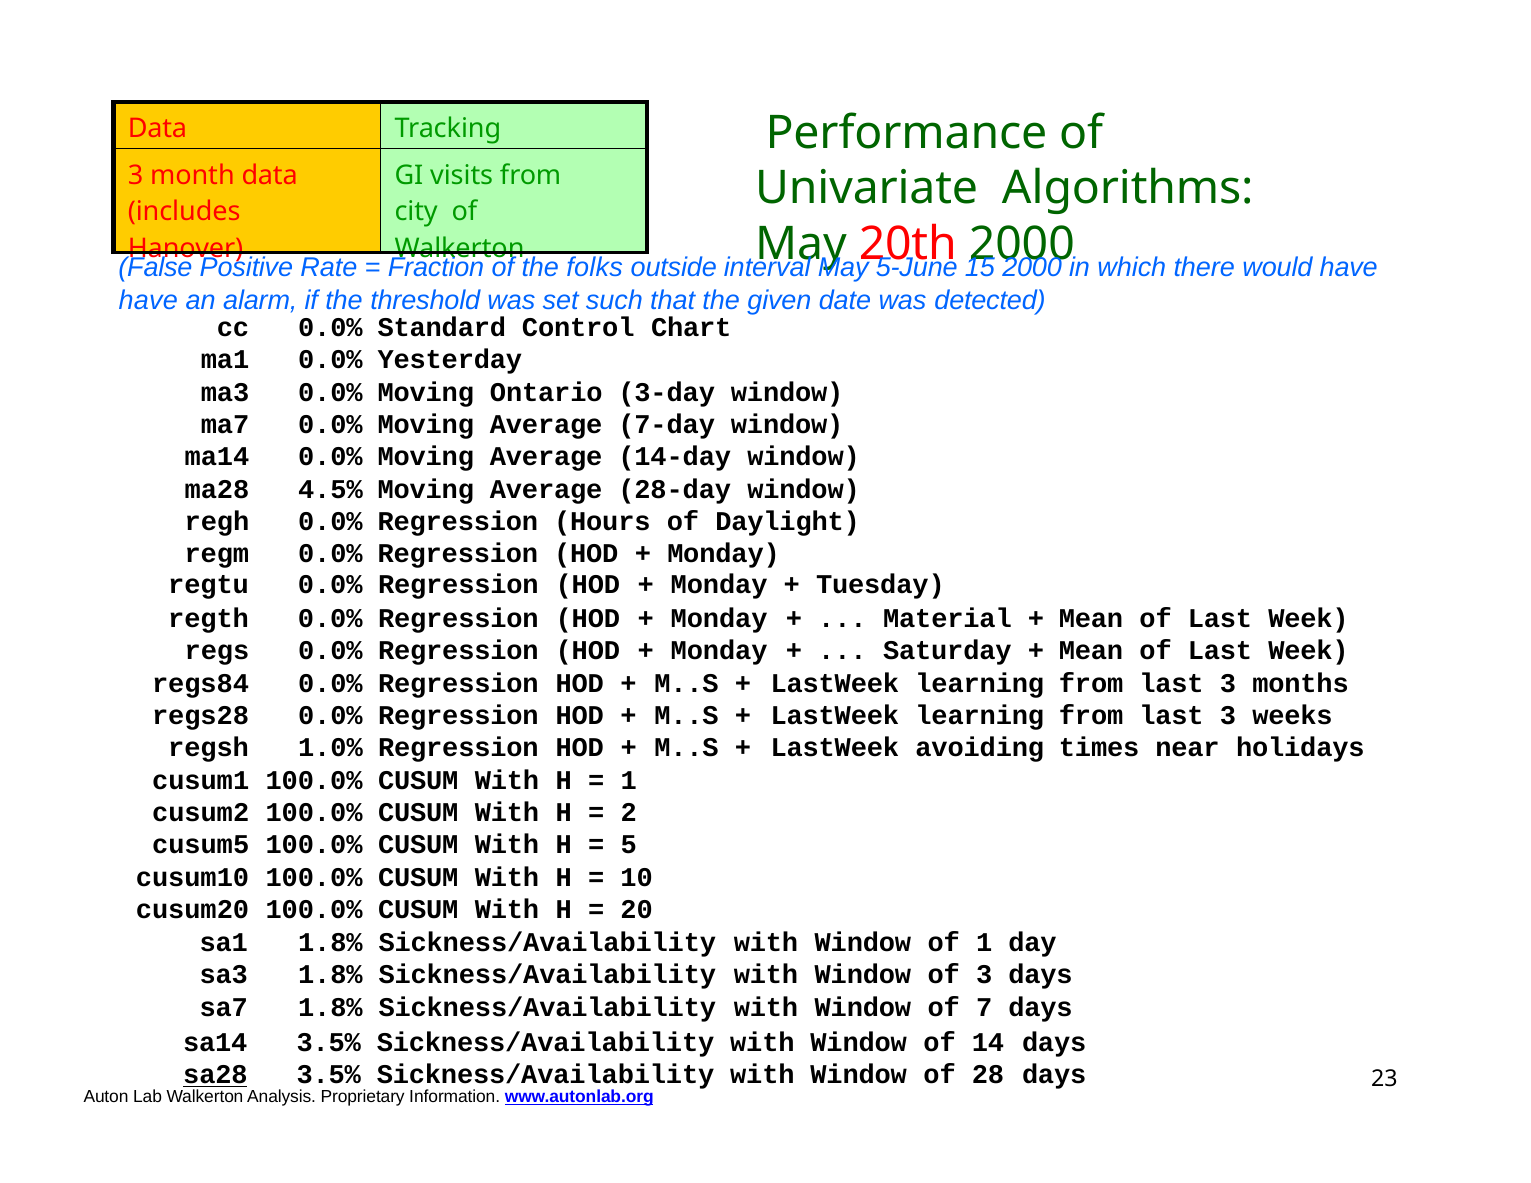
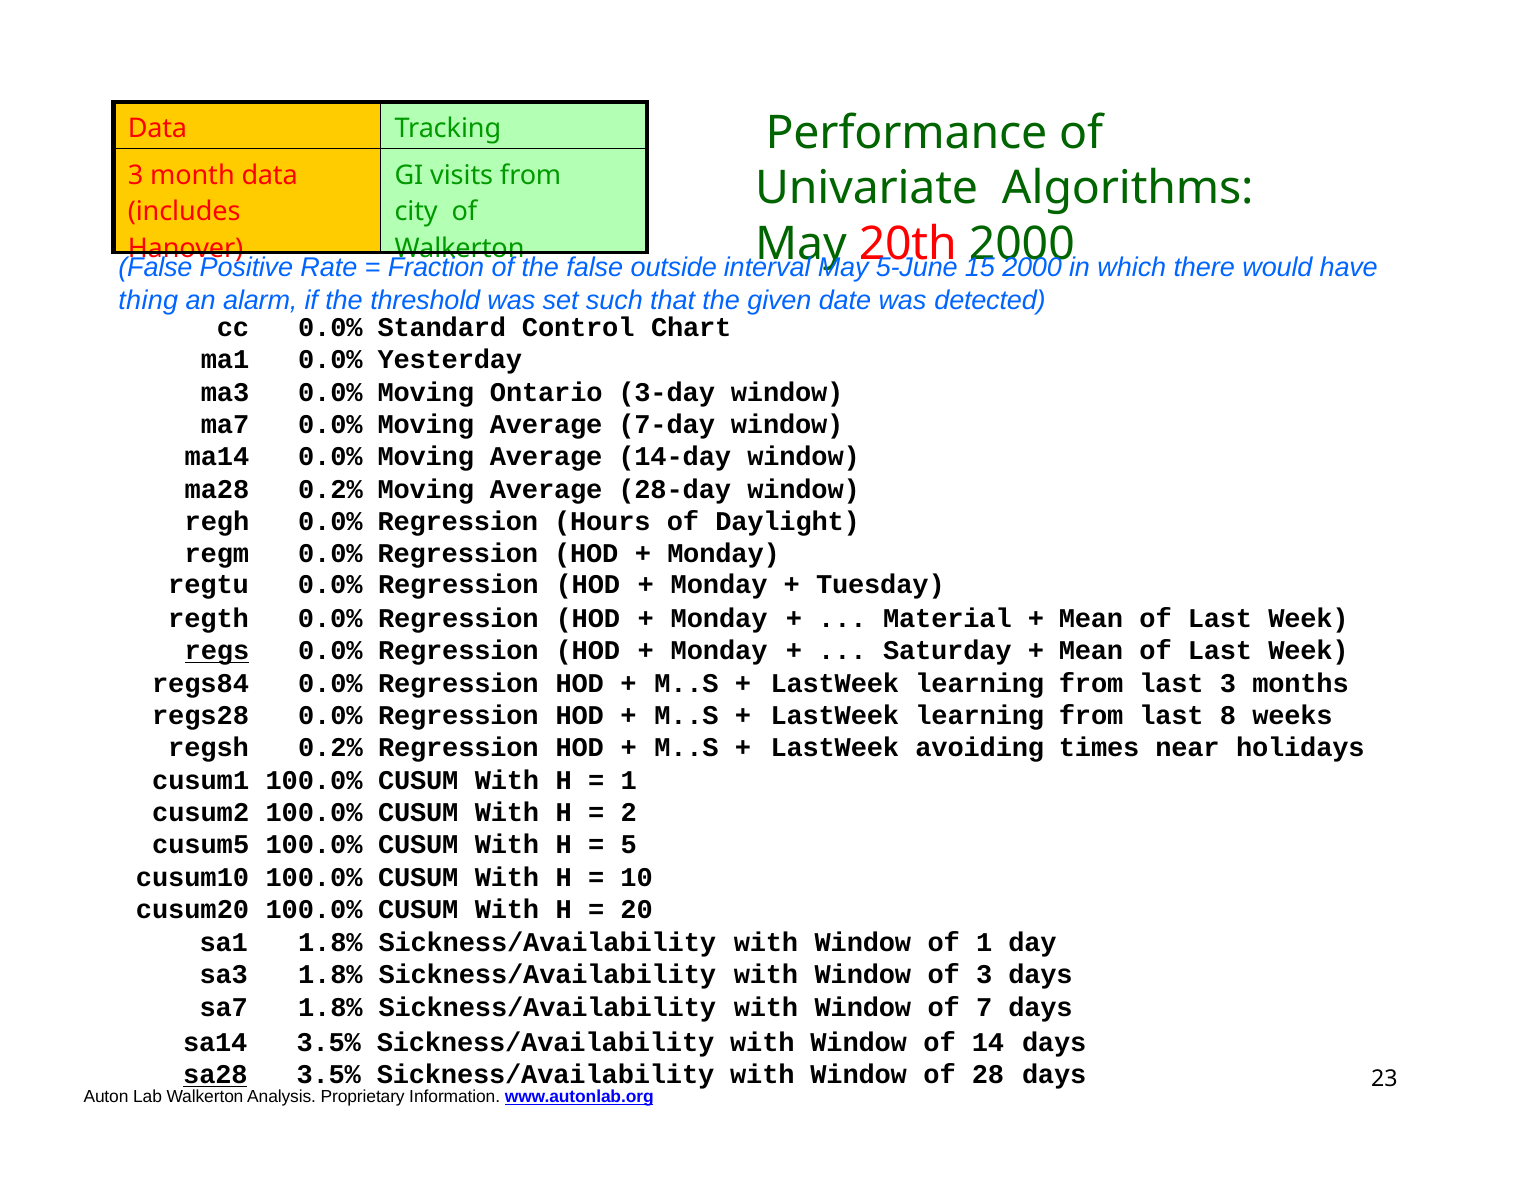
the folks: folks -> false (595, 268)
have: have -> thing (148, 300)
ma28 4.5%: 4.5% -> 0.2% (330, 489)
regs underline: none -> present (217, 651)
3: 3 -> 8 (1228, 716)
regsh 1.0%: 1.0% -> 0.2% (330, 748)
